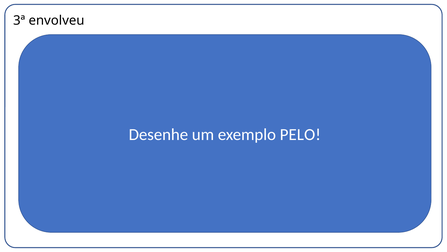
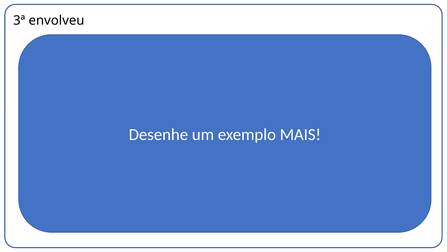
PELO: PELO -> MAIS (300, 134)
